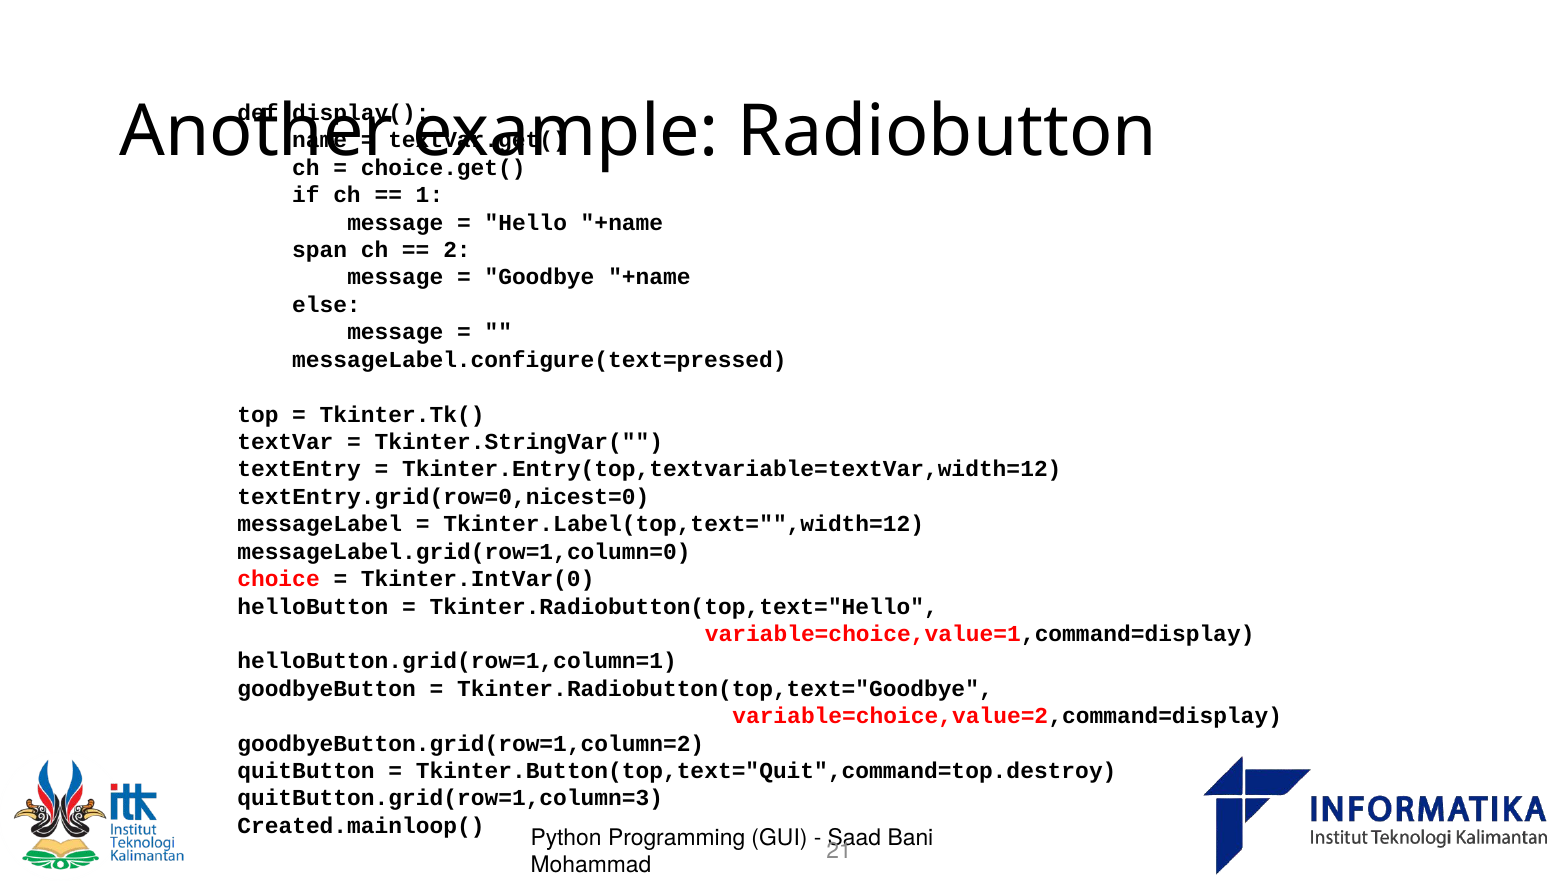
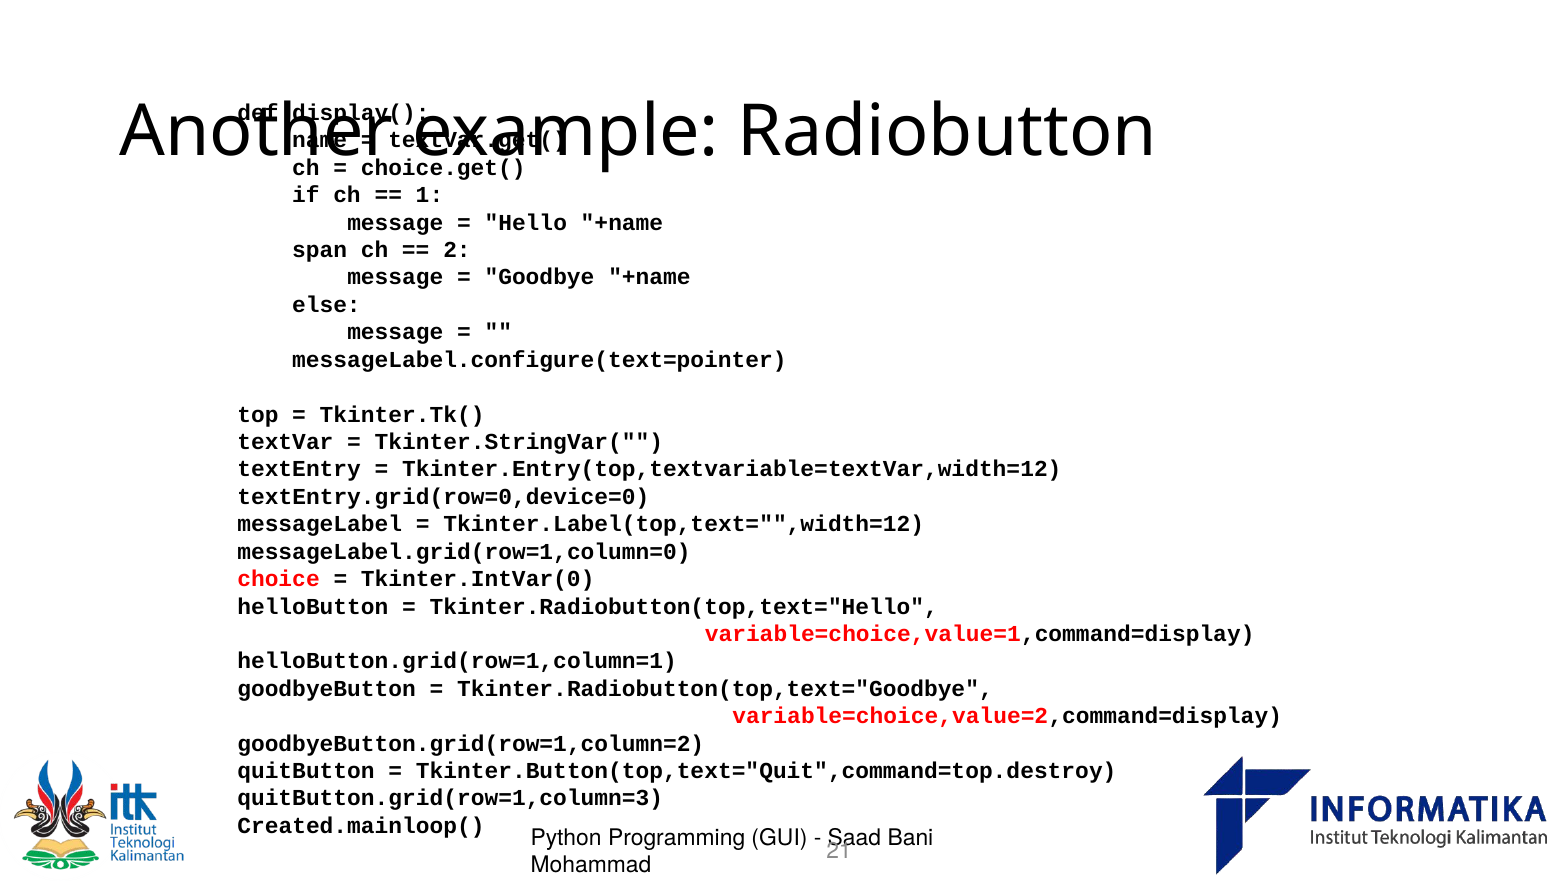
messageLabel.configure(text=pressed: messageLabel.configure(text=pressed -> messageLabel.configure(text=pointer (539, 360)
textEntry.grid(row=0,nicest=0: textEntry.grid(row=0,nicest=0 -> textEntry.grid(row=0,device=0 (443, 497)
